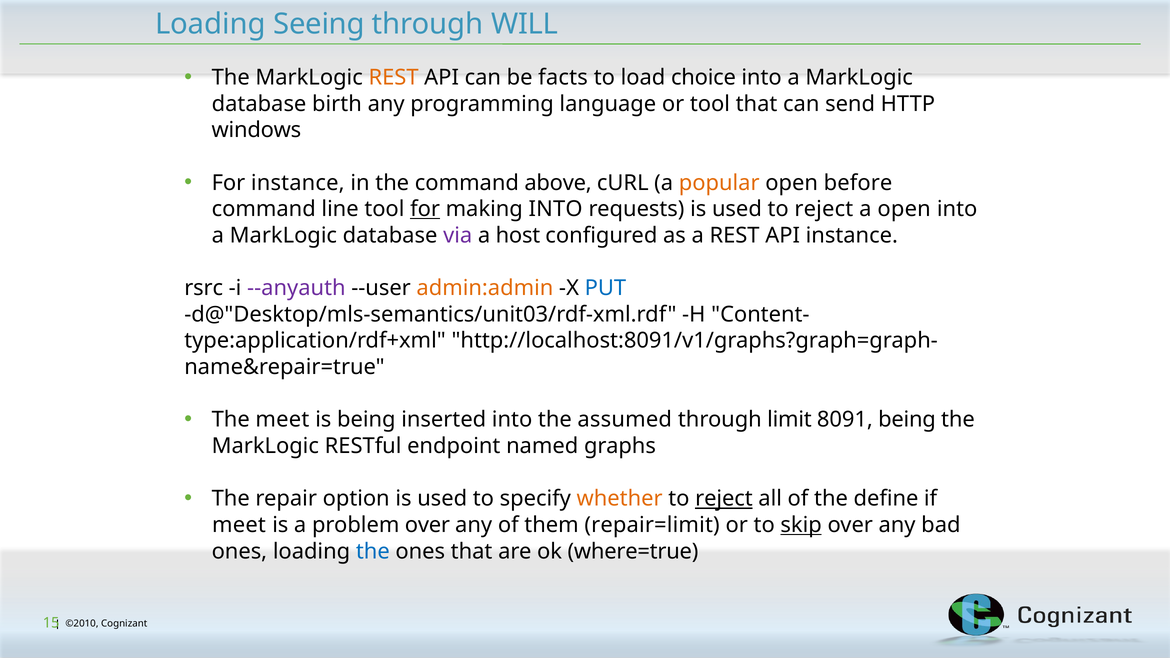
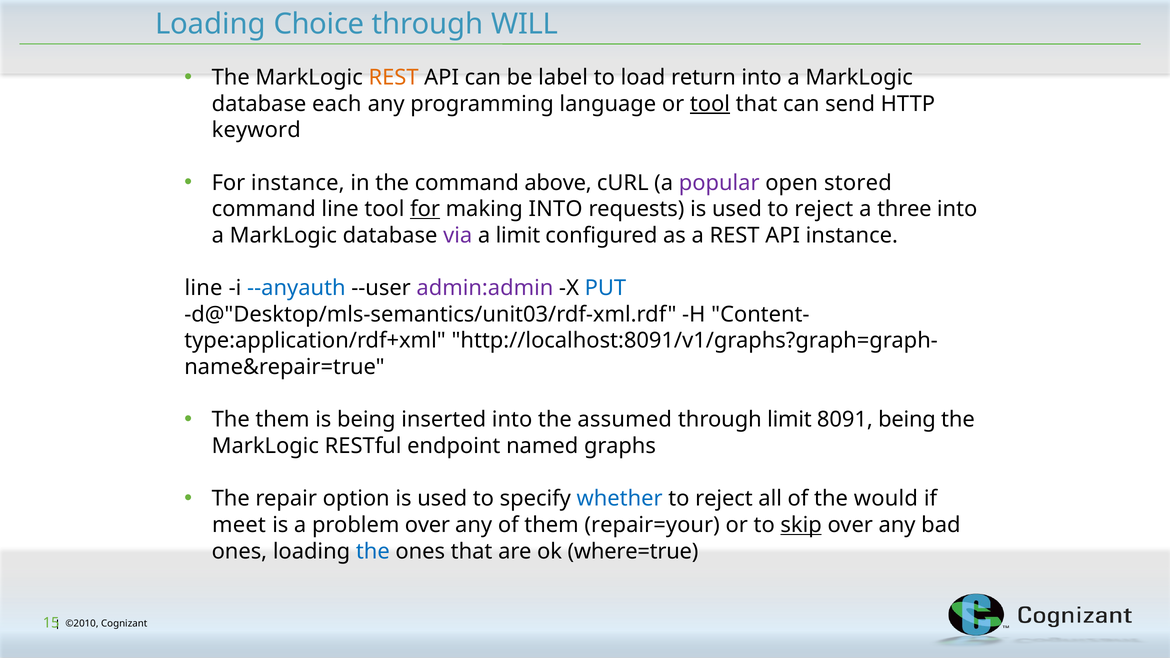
Seeing: Seeing -> Choice (319, 24)
facts: facts -> label (563, 78)
choice: choice -> return (703, 78)
birth: birth -> each (337, 104)
tool underline: none -> present (710, 104)
windows: windows -> keyword (256, 130)
popular colour: orange -> purple (719, 183)
before: before -> stored (858, 183)
a open: open -> three (904, 209)
a host: host -> limit (518, 236)
rsrc: rsrc -> line (204, 288)
--anyauth colour: purple -> blue (296, 288)
admin:admin colour: orange -> purple (485, 288)
The meet: meet -> them (283, 420)
whether colour: orange -> blue (620, 499)
reject underline: present -> none (724, 499)
define: define -> would (886, 499)
repair=limit: repair=limit -> repair=your (652, 525)
